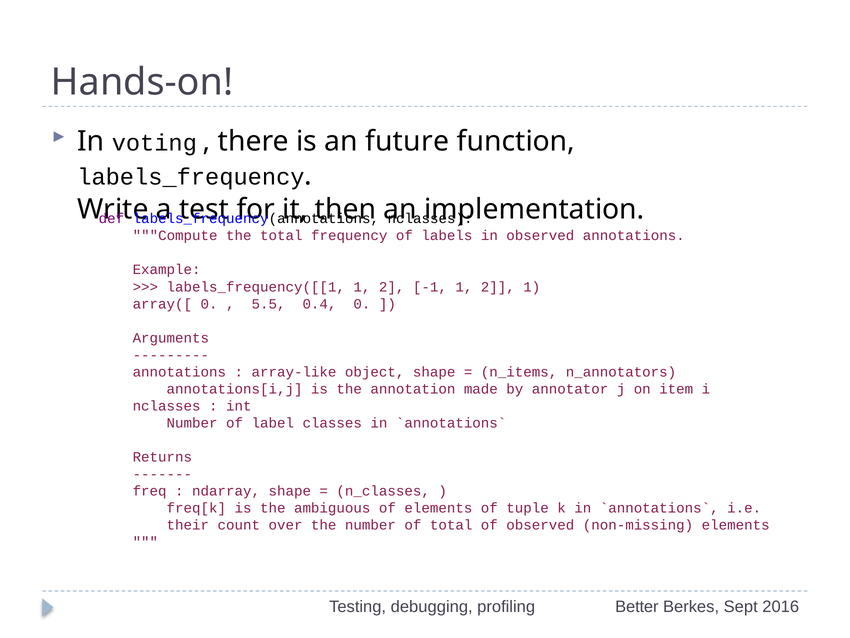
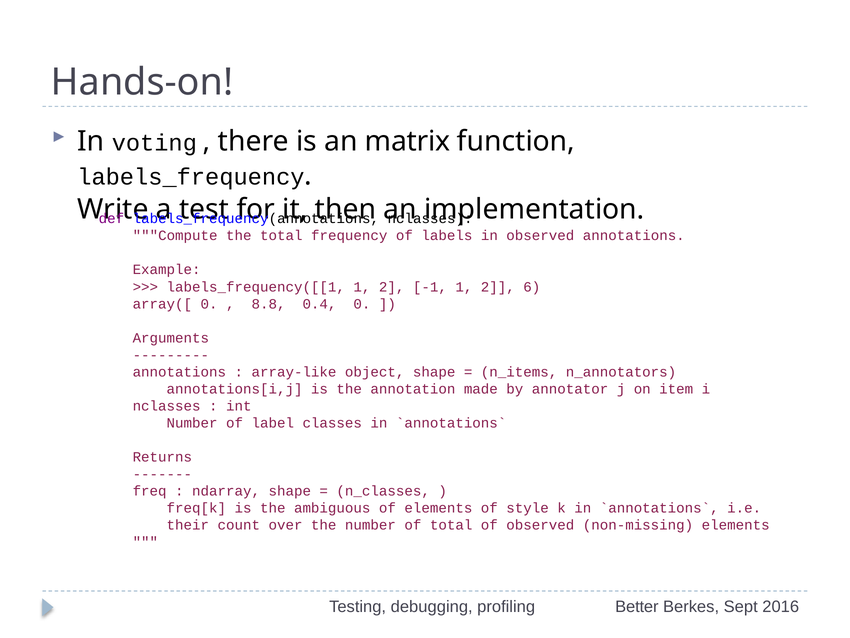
future: future -> matrix (407, 141)
2 1: 1 -> 6 (532, 287)
5.5: 5.5 -> 8.8 (269, 304)
tuple: tuple -> style (528, 508)
